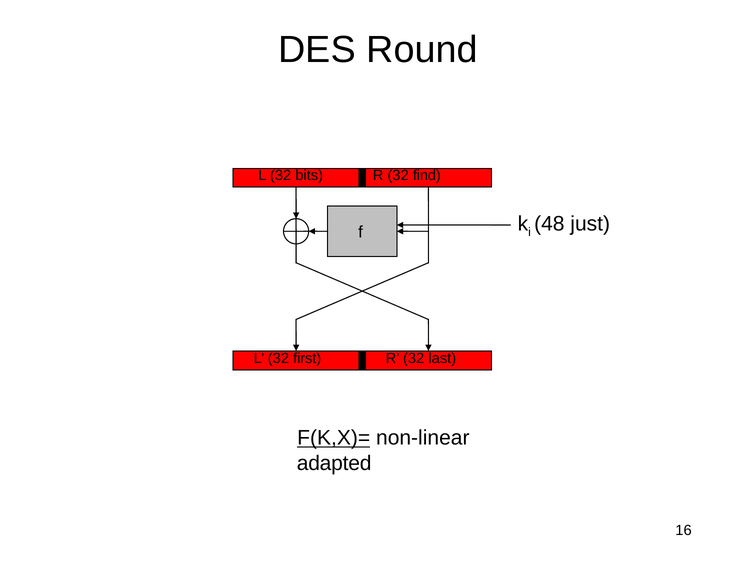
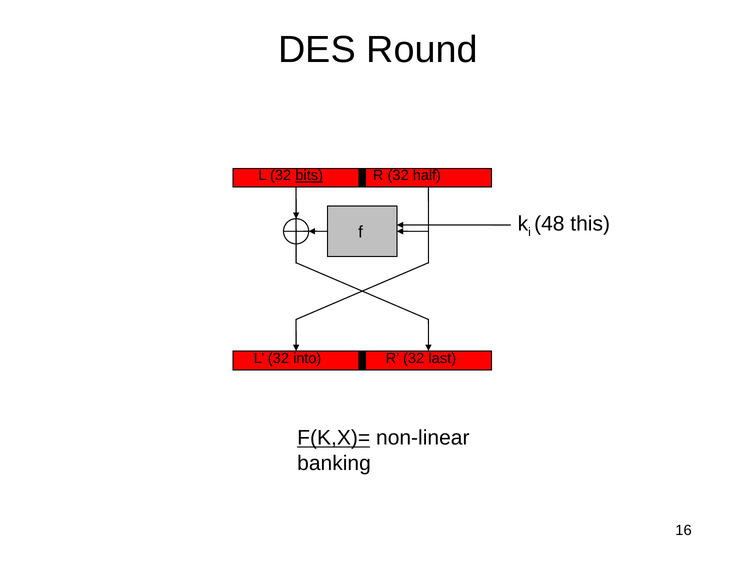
bits underline: none -> present (309, 176)
find: find -> half (427, 176)
just: just -> this (590, 224)
first: first -> into (307, 358)
adapted: adapted -> banking (334, 463)
